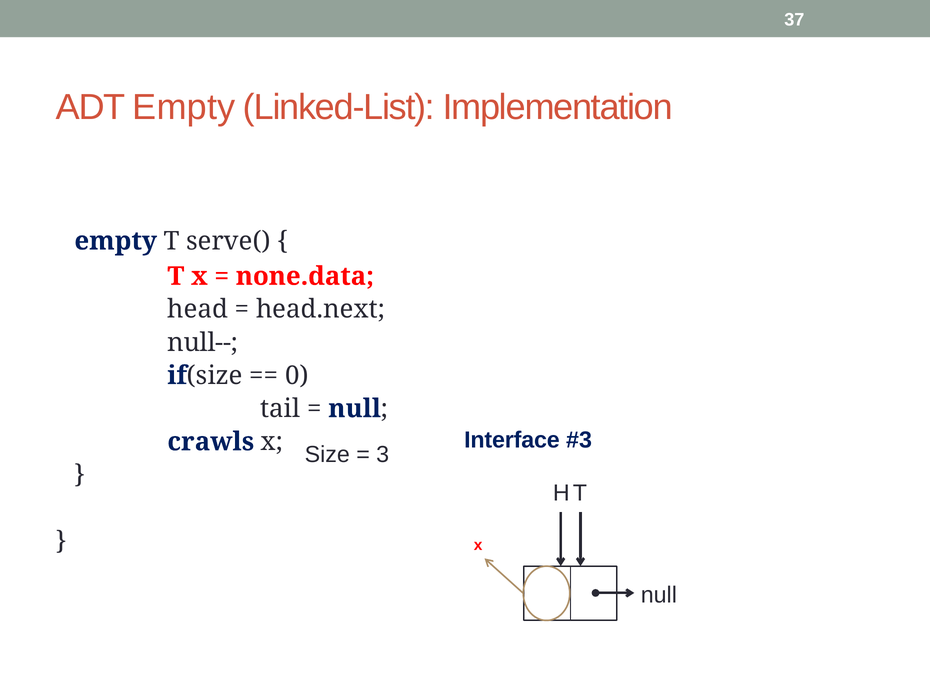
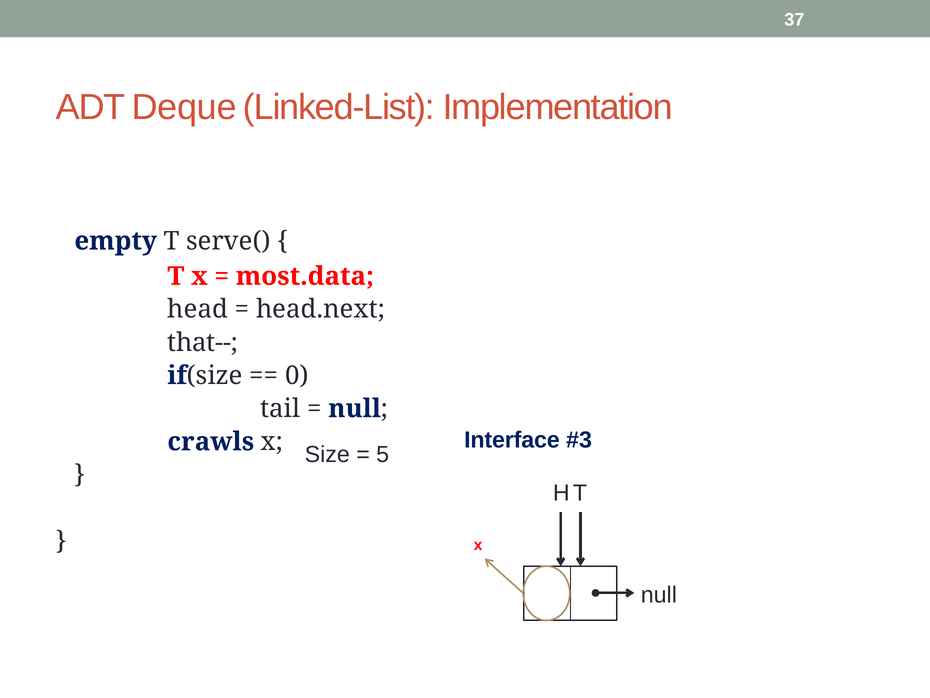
ADT Empty: Empty -> Deque (184, 107)
none.data: none.data -> most.data (305, 276)
null--: null-- -> that-- (203, 342)
3: 3 -> 5 (383, 454)
